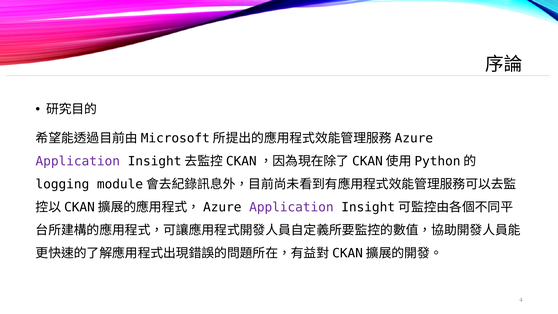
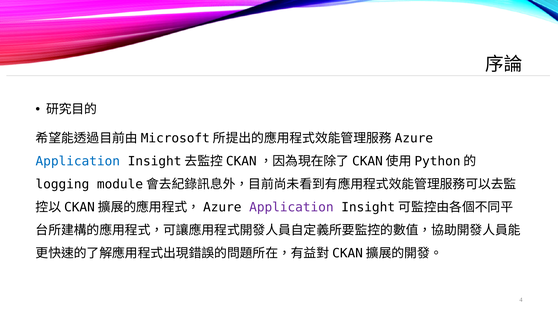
Application colour: purple -> blue (78, 161)
